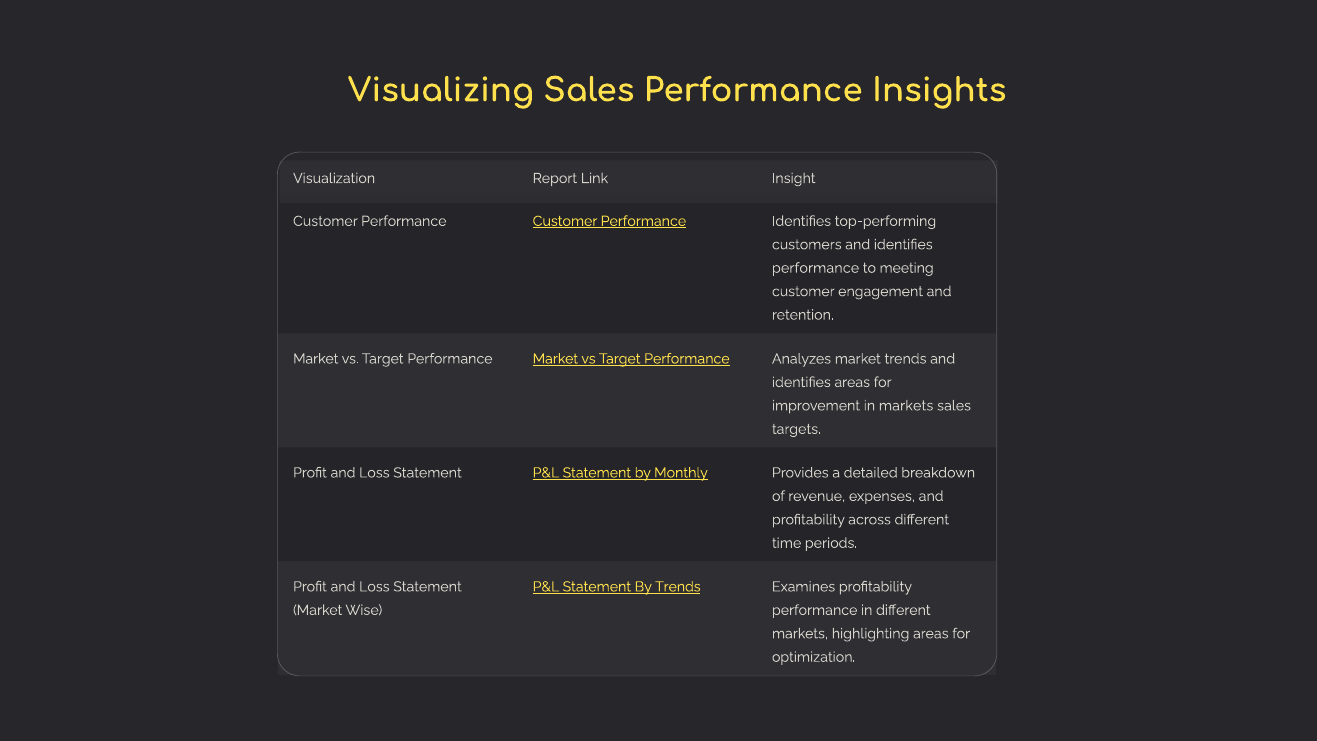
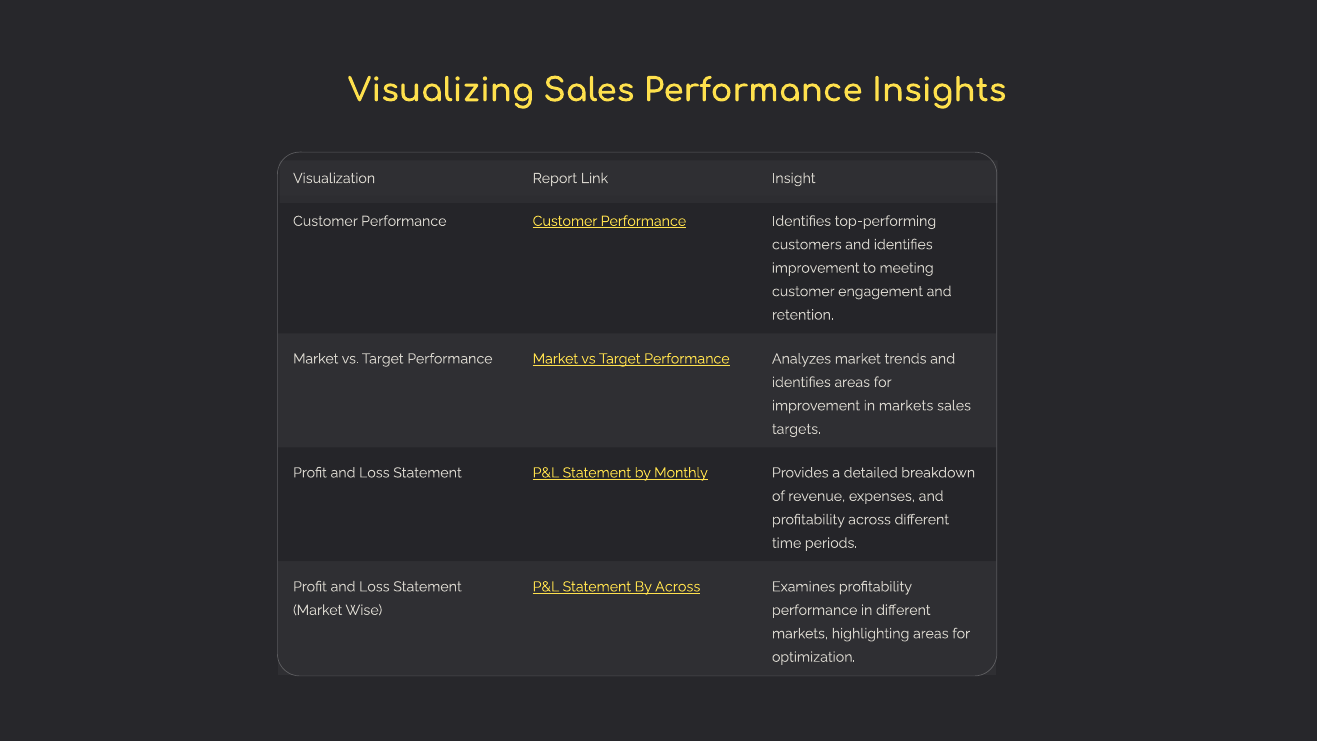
performance: performance -> improvement (816, 268)
By Trends: Trends -> Across (678, 587)
